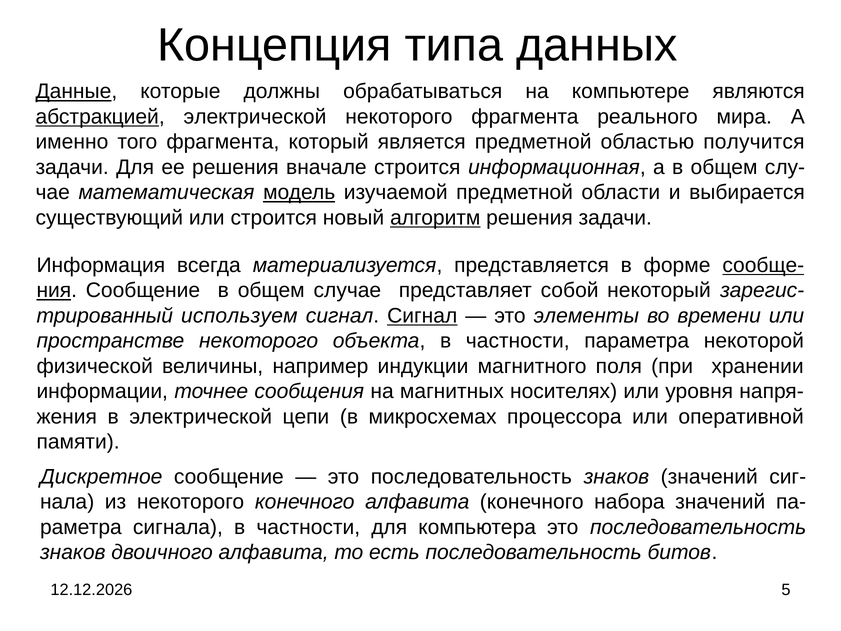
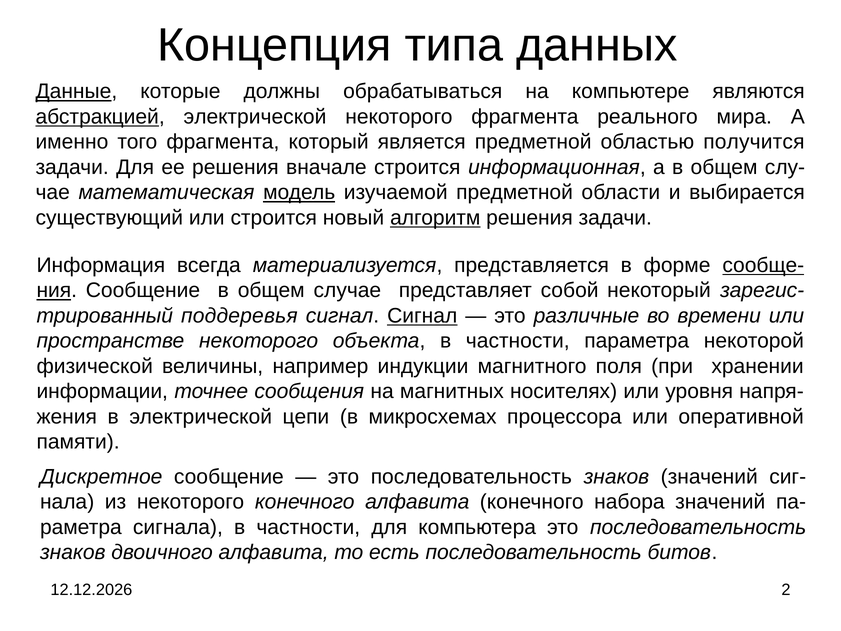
используем: используем -> поддеревья (239, 316)
элементы: элементы -> различные (586, 316)
5: 5 -> 2 (786, 590)
